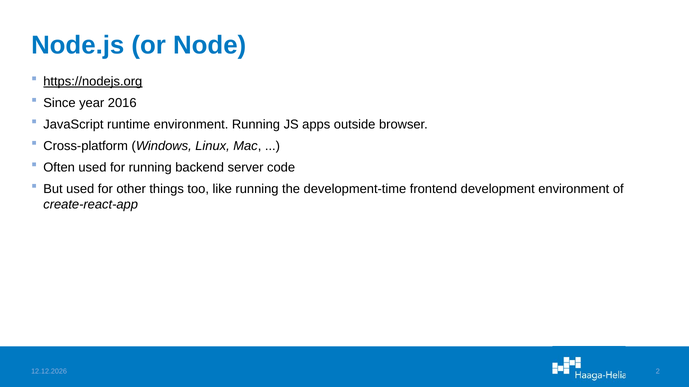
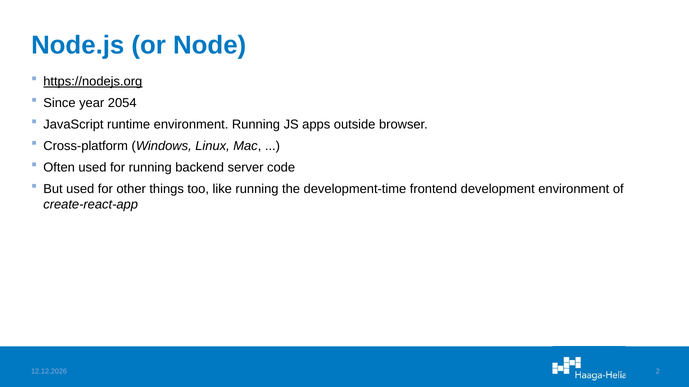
2016: 2016 -> 2054 (122, 103)
